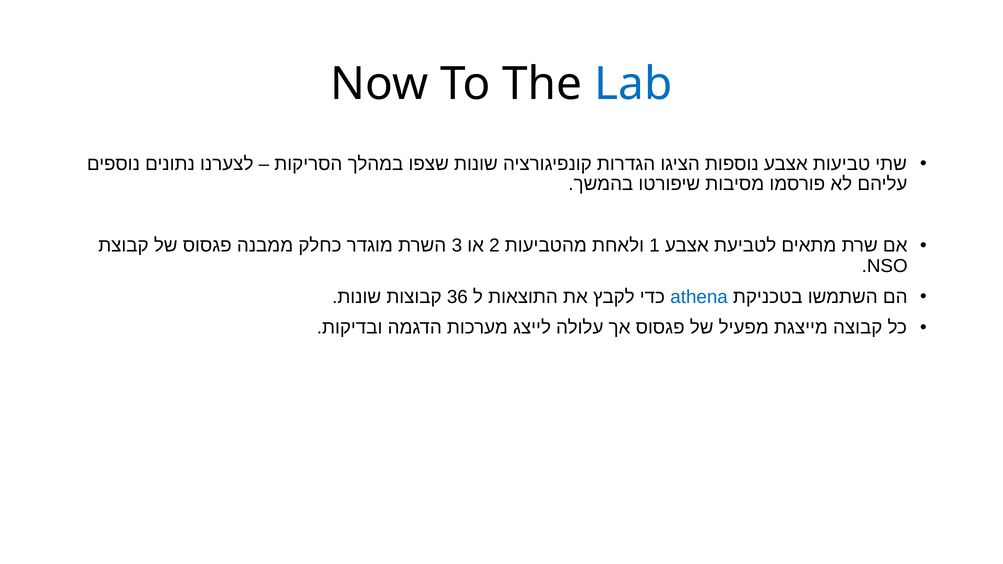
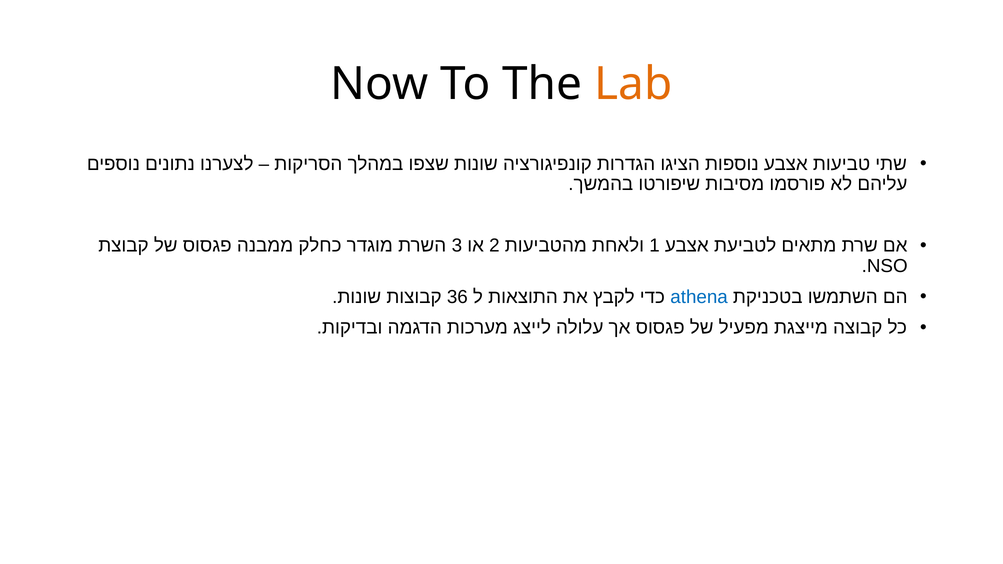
Lab colour: blue -> orange (633, 84)
